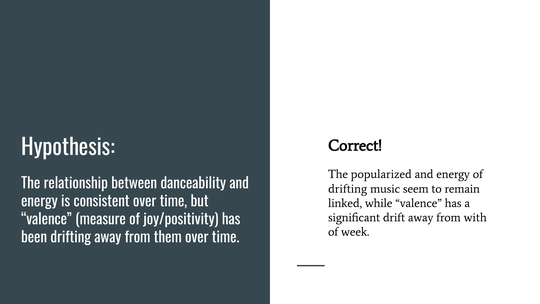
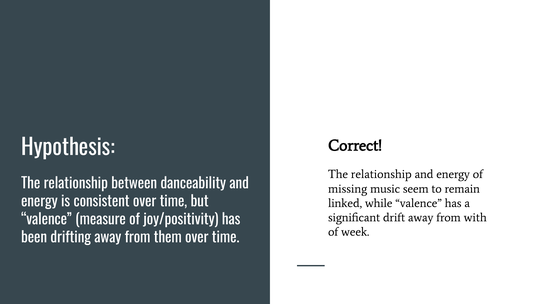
popularized: popularized -> relationship (381, 174)
drifting: drifting -> missing (348, 189)
